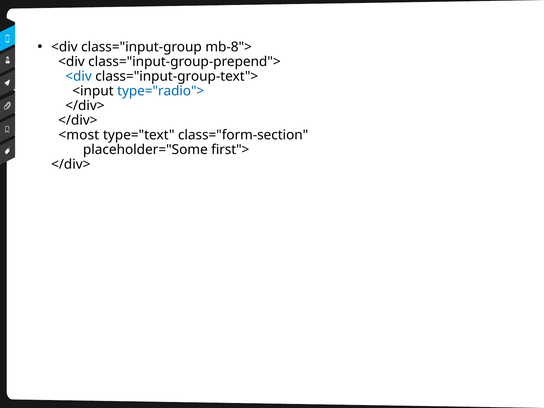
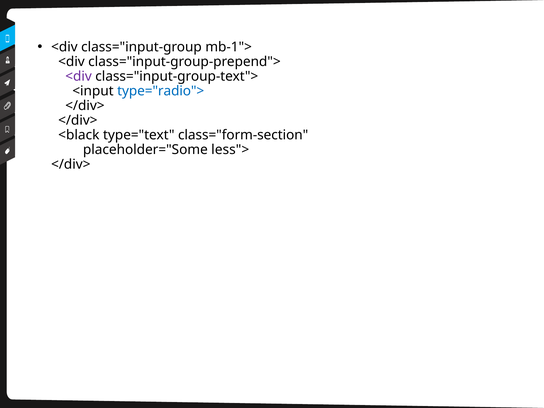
mb-8">: mb-8"> -> mb-1"> (229, 47)
<div colour: blue -> purple (79, 76)
<most: <most -> <black (79, 135)
first">: first"> -> less"> (230, 150)
